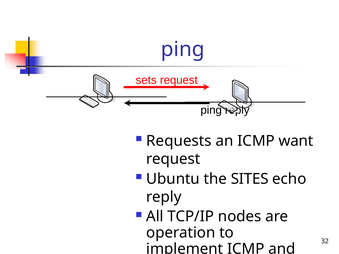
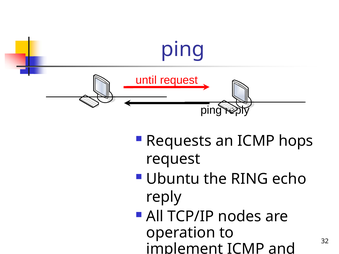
sets: sets -> until (146, 80)
want: want -> hops (296, 141)
SITES: SITES -> RING (250, 179)
